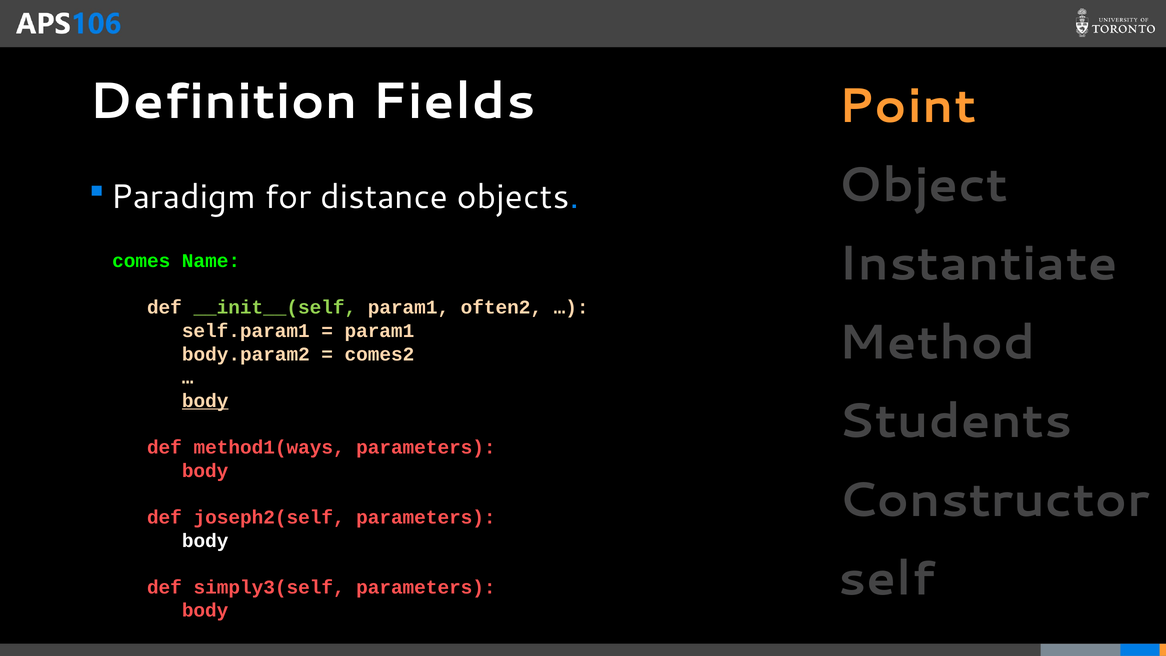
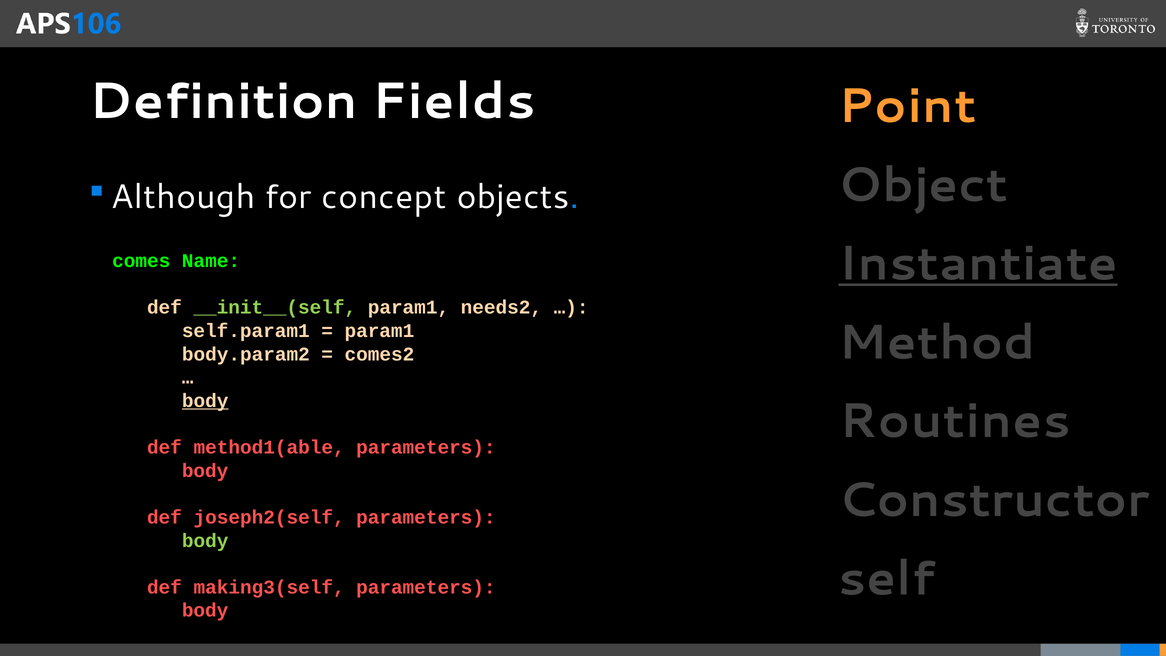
Paradigm: Paradigm -> Although (183, 197)
distance: distance -> concept (384, 197)
Instantiate underline: none -> present (978, 264)
often2: often2 -> needs2 (501, 307)
Students: Students -> Routines (955, 421)
method1(ways: method1(ways -> method1(able (269, 447)
body colour: white -> light green (205, 541)
simply3(self: simply3(self -> making3(self (269, 587)
